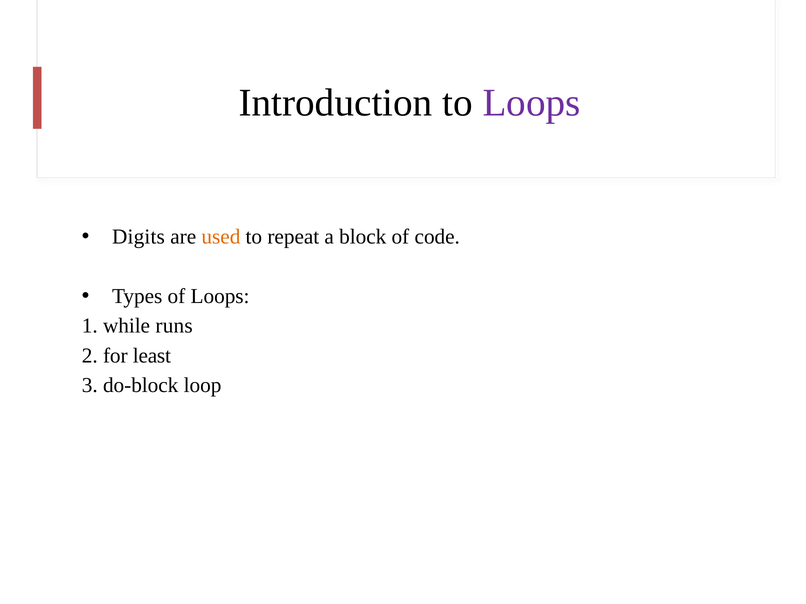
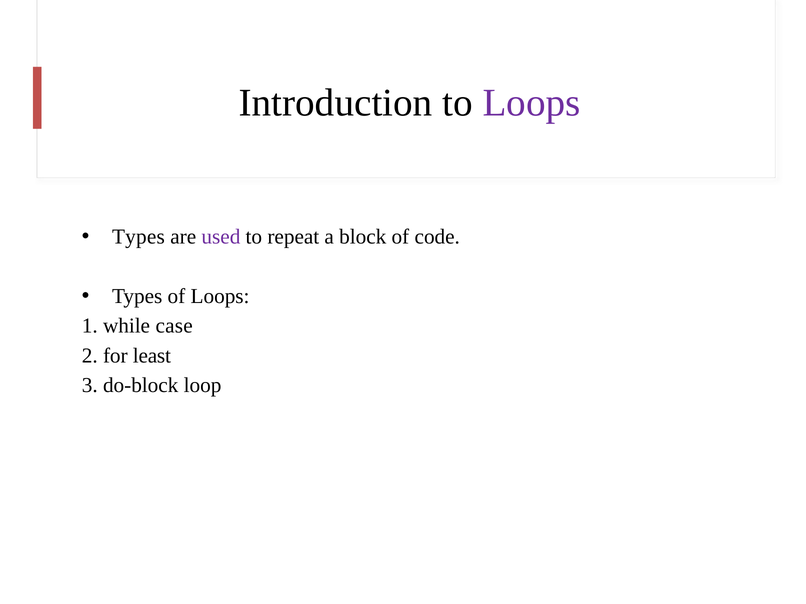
Digits: Digits -> Types (138, 237)
used colour: orange -> purple (221, 237)
runs: runs -> case (174, 326)
